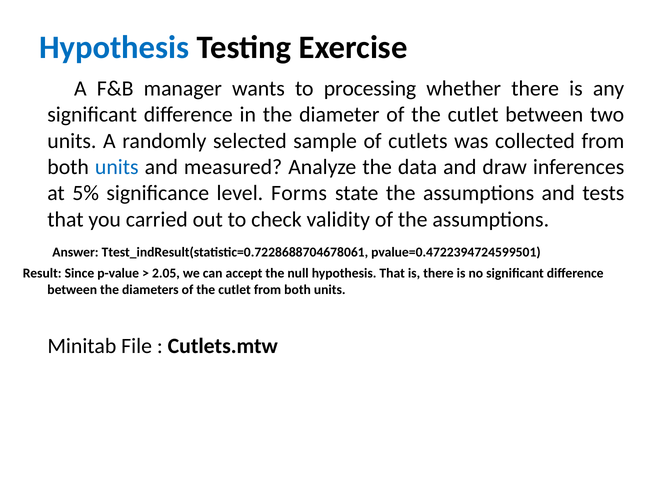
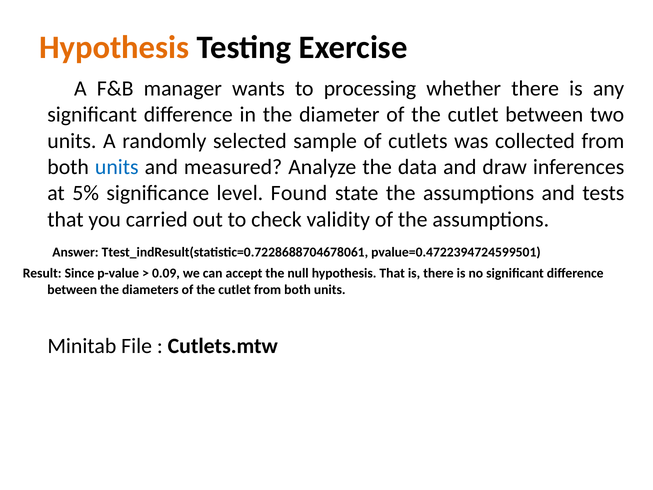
Hypothesis colour: blue -> orange (114, 47)
Forms: Forms -> Found (299, 193)
2.05: 2.05 -> 0.09 (166, 273)
